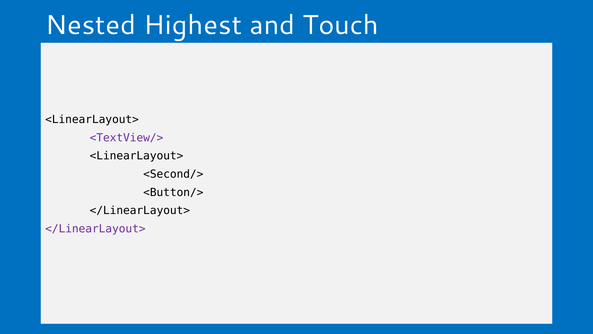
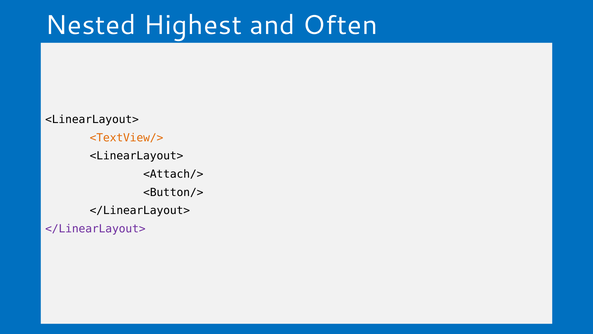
Touch: Touch -> Often (340, 25)
<TextView/> colour: purple -> orange (126, 138)
<Second/>: <Second/> -> <Attach/> (173, 174)
